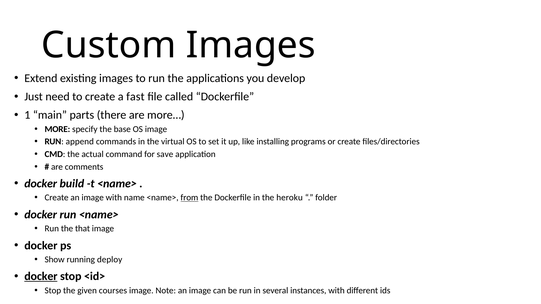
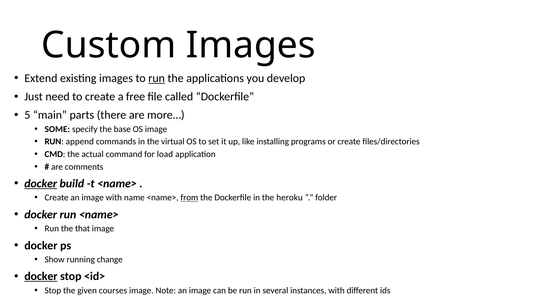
run underline: none -> present (157, 78)
fast: fast -> free (136, 97)
1: 1 -> 5 (27, 115)
MORE: MORE -> SOME (57, 129)
save: save -> load (165, 154)
docker underline: none -> present (41, 184)
deploy: deploy -> change (110, 260)
